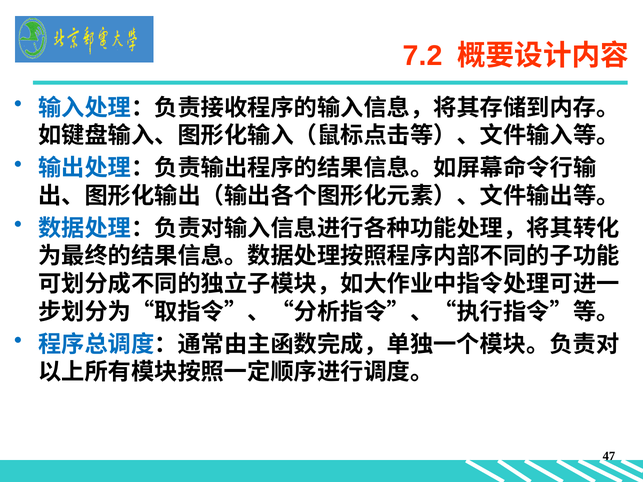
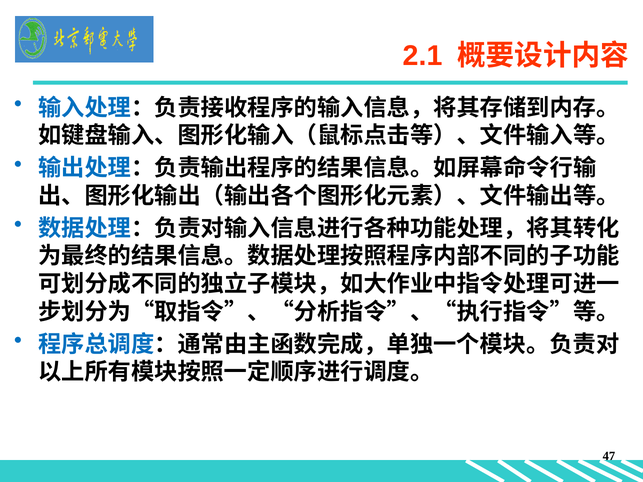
7.2: 7.2 -> 2.1 (423, 56)
